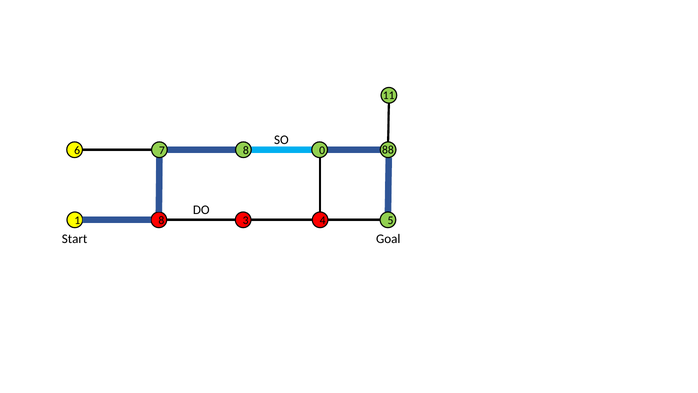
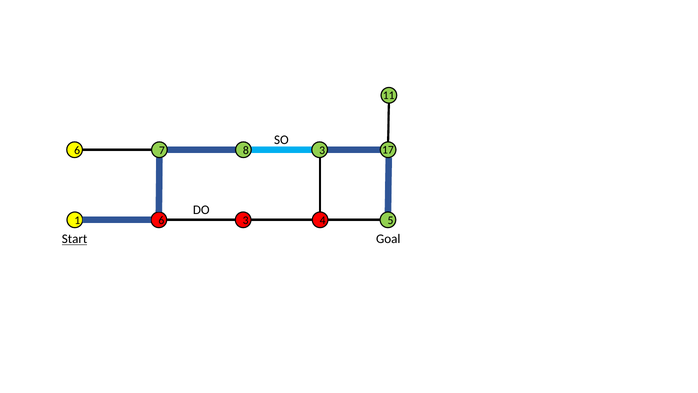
8 0: 0 -> 3 (322, 150)
88: 88 -> 17 (388, 150)
8: 8 -> 6 (161, 220)
Start underline: none -> present (75, 239)
